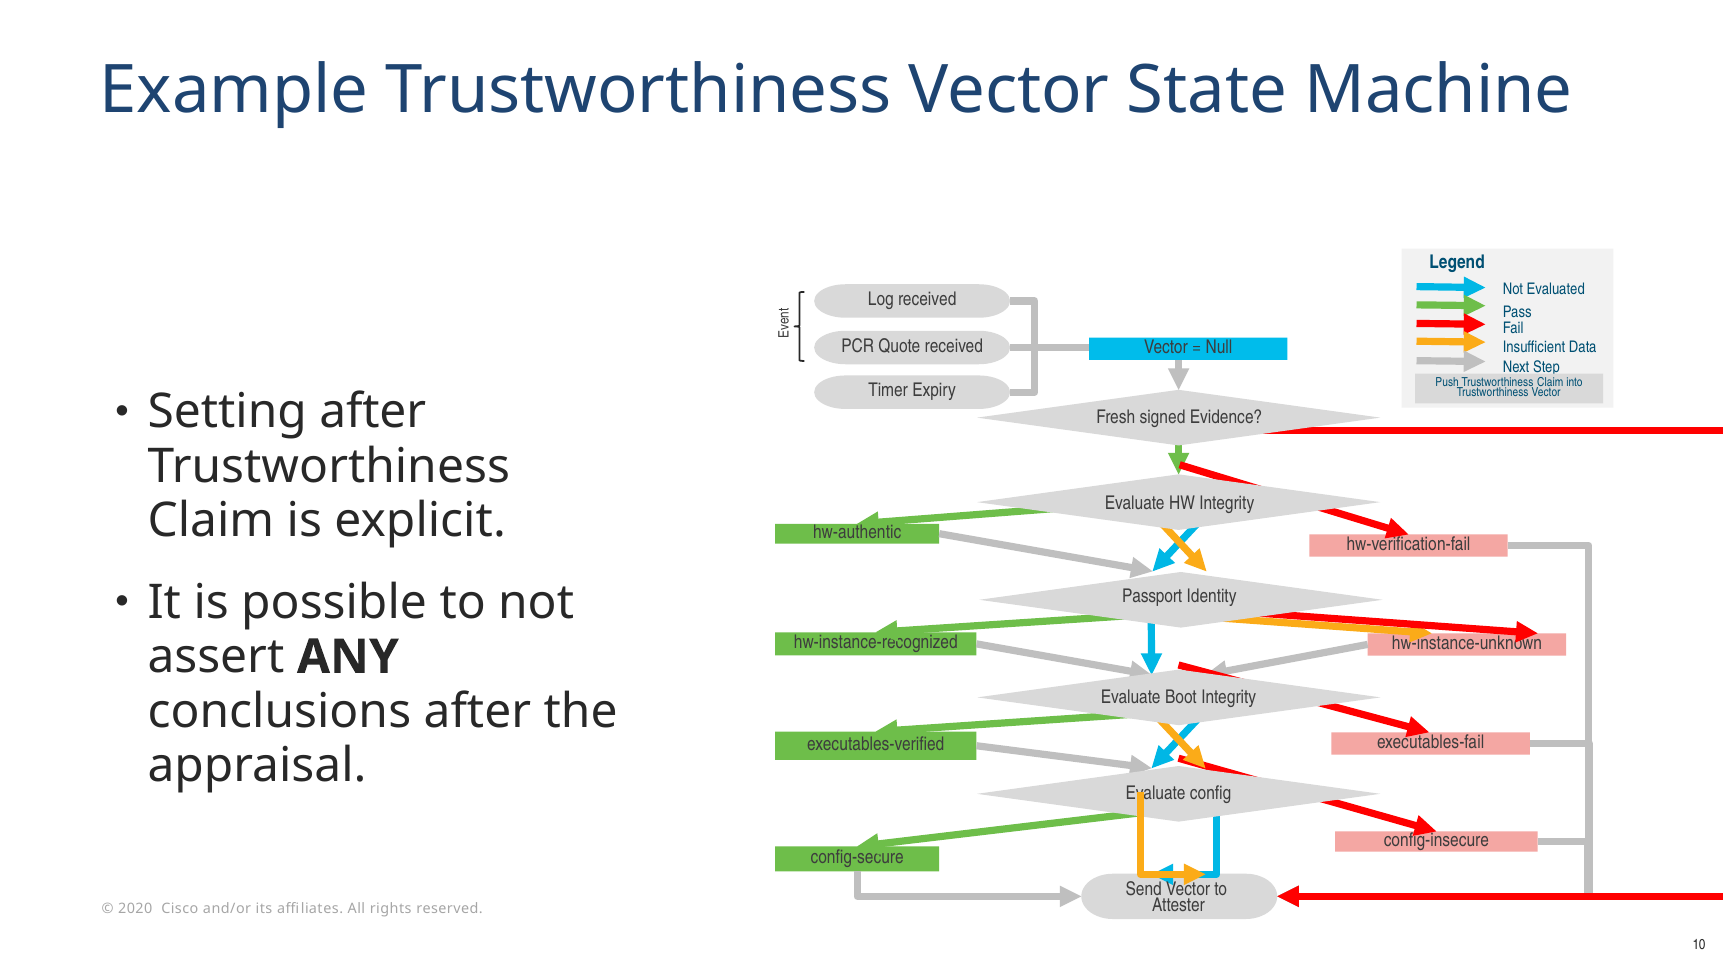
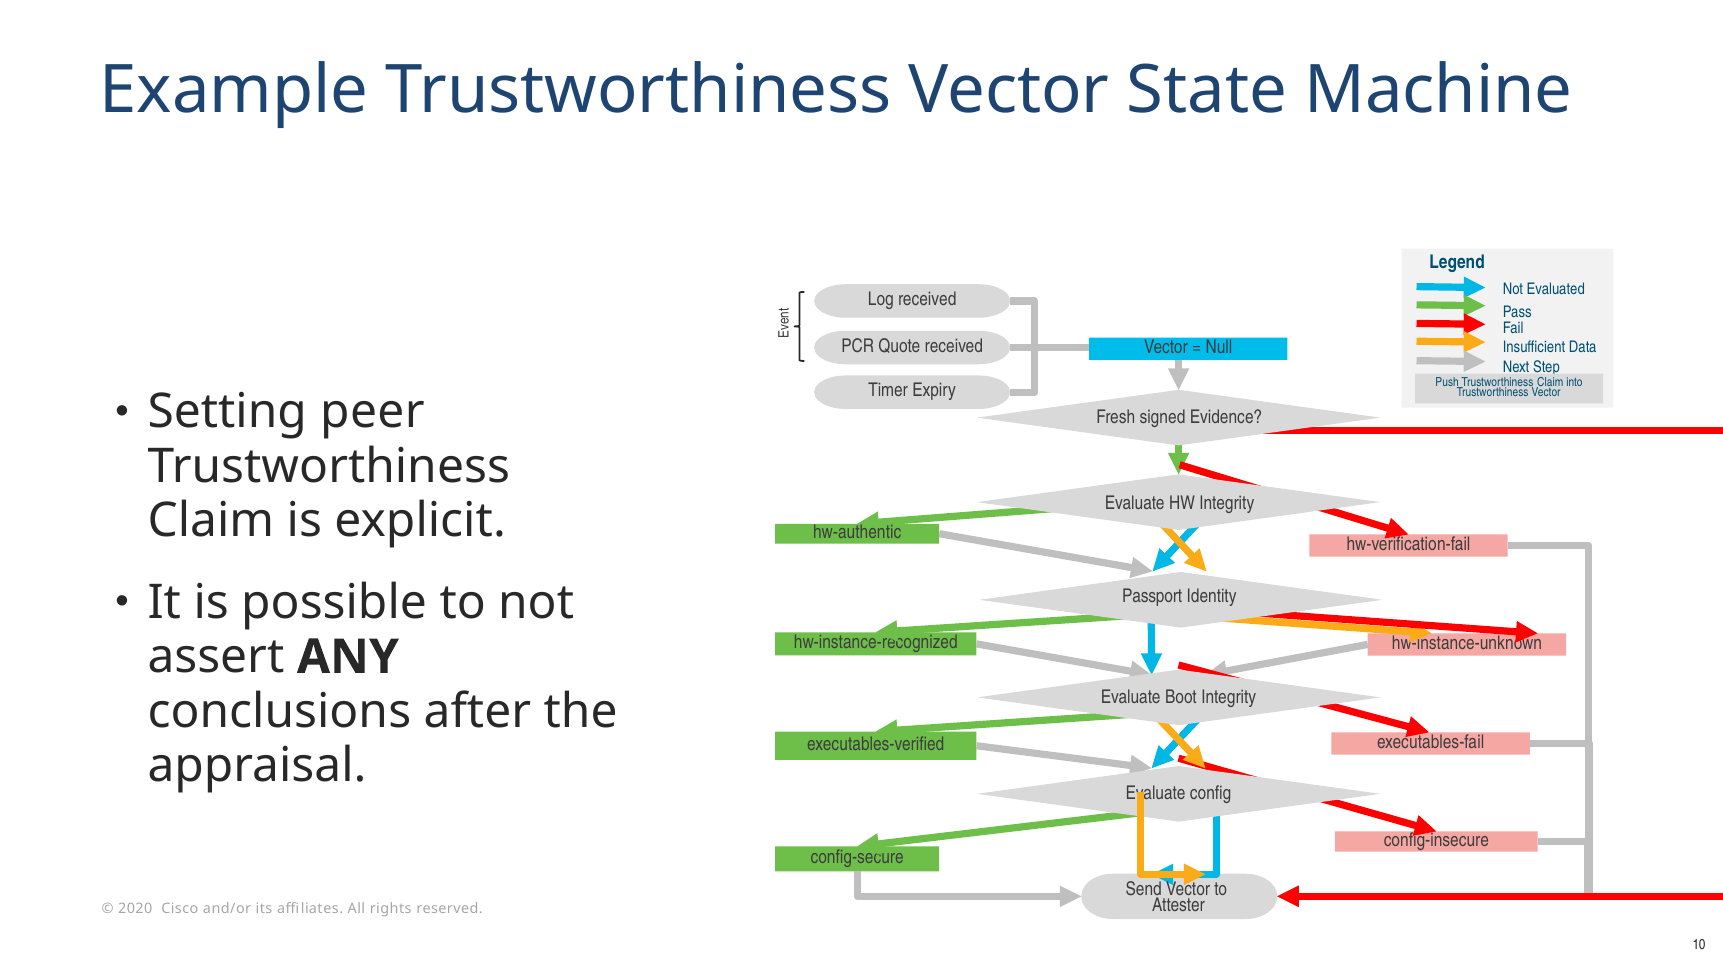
Setting after: after -> peer (372, 412)
